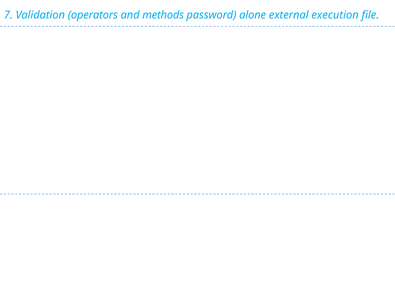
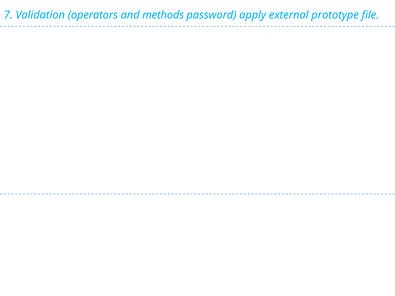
alone: alone -> apply (253, 15)
execution: execution -> prototype (335, 15)
